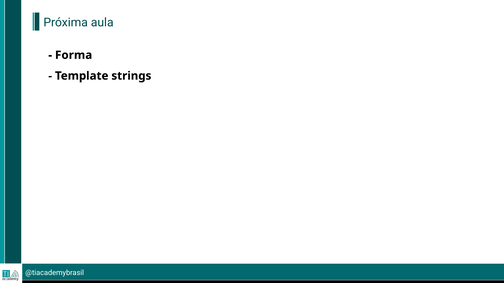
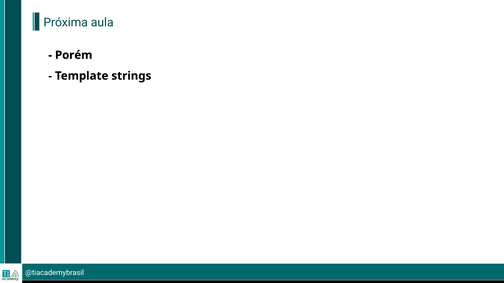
Forma: Forma -> Porém (74, 55)
